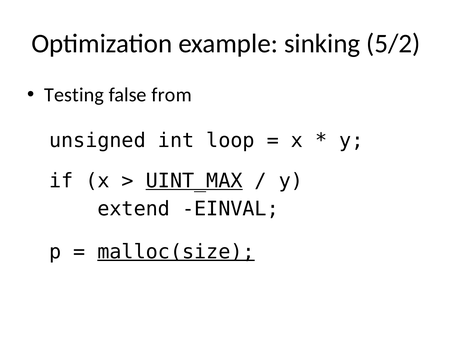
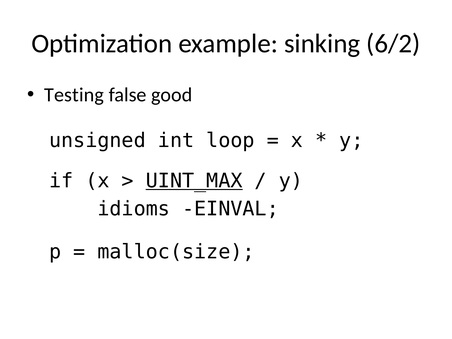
5/2: 5/2 -> 6/2 (393, 44)
from: from -> good (172, 95)
extend: extend -> idioms (134, 209)
malloc(size underline: present -> none (176, 252)
